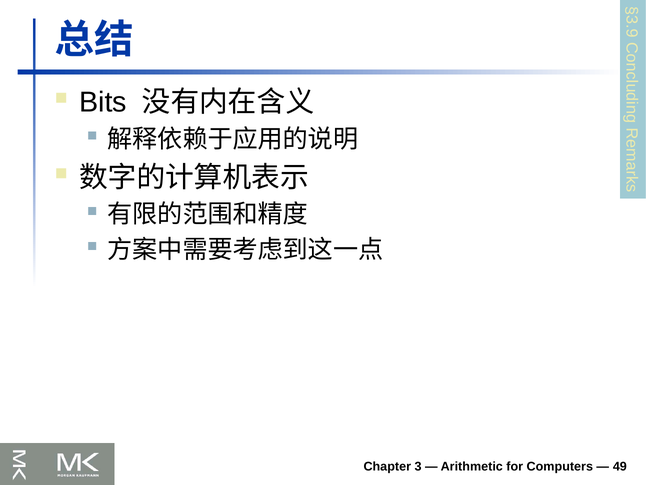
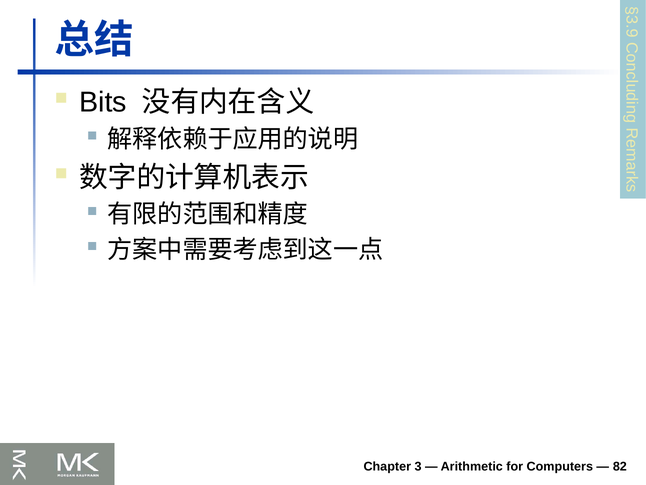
49: 49 -> 82 (620, 466)
